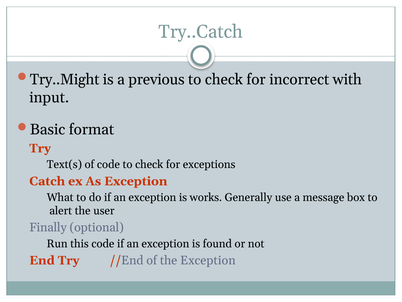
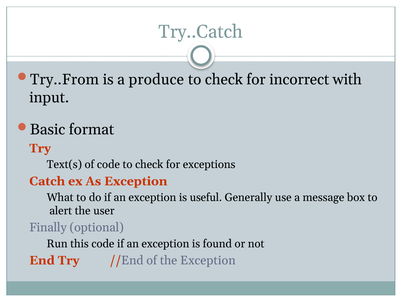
Try..Might: Try..Might -> Try..From (64, 79)
previous: previous -> produce (156, 79)
works: works -> useful (206, 197)
